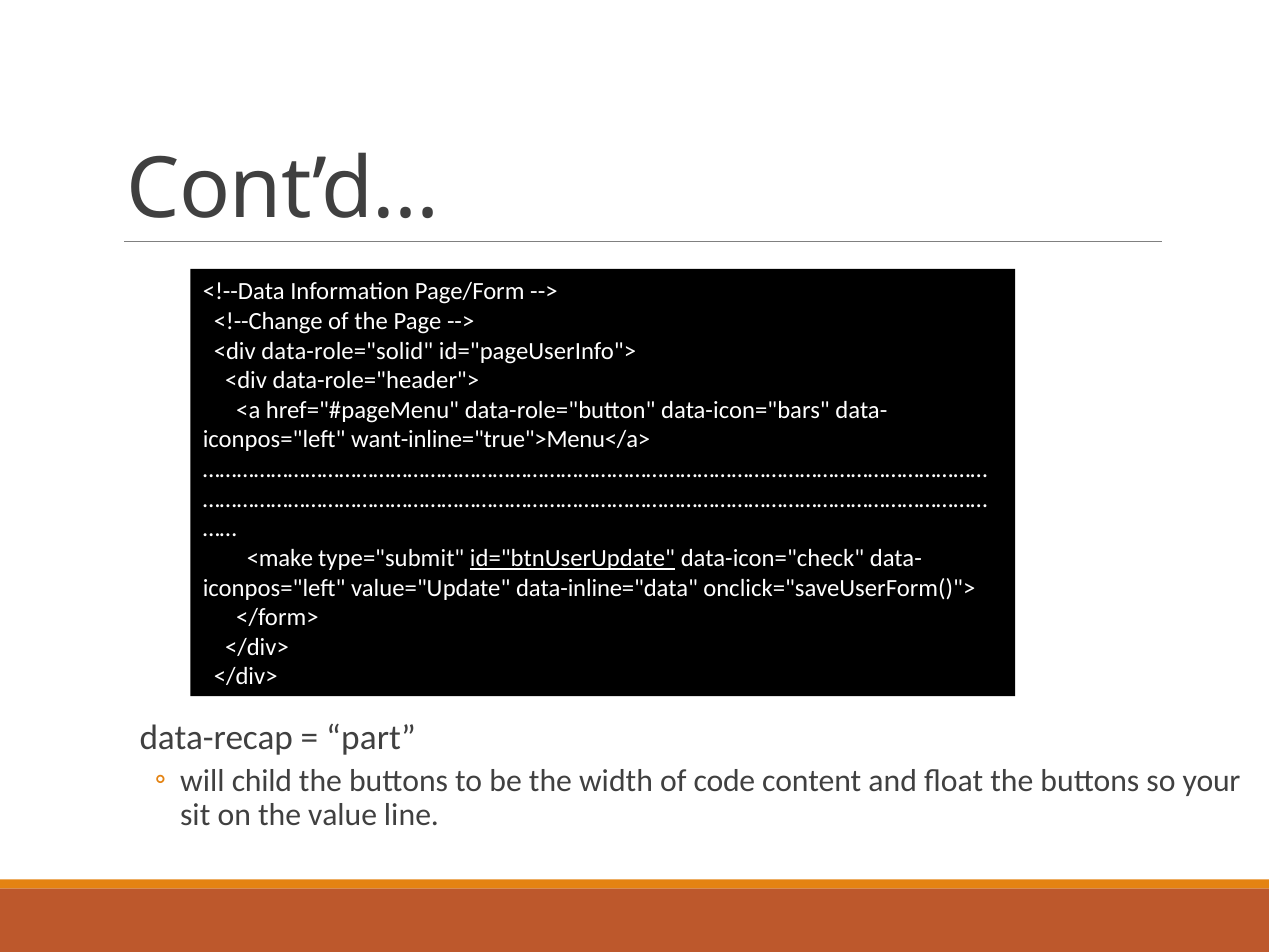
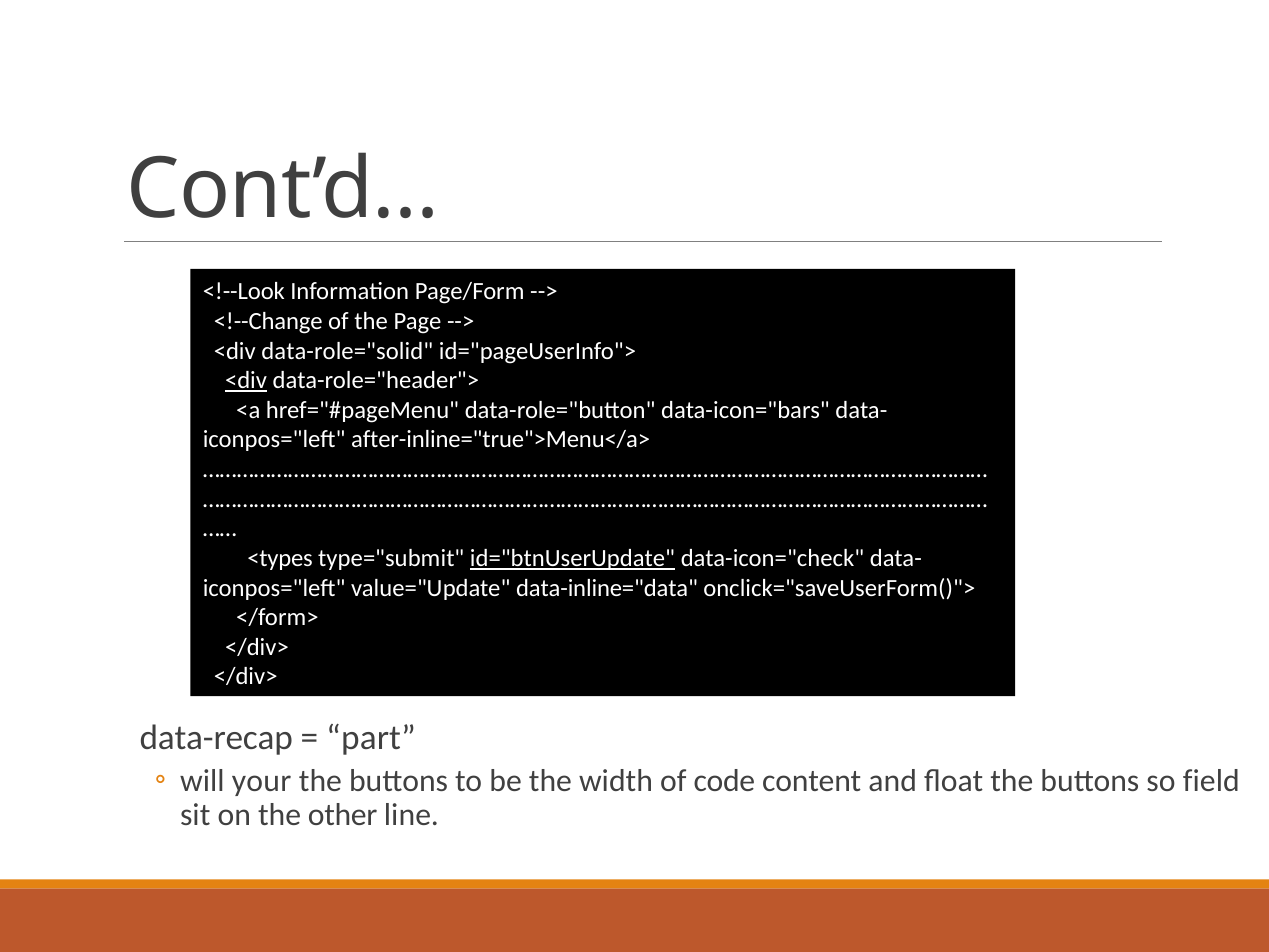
<!--Data: <!--Data -> <!--Look (244, 292)
<div underline: none -> present (246, 380)
want-inline="true">Menu</a>: want-inline="true">Menu</a> -> after-inline="true">Menu</a> (501, 440)
<make: <make -> <types (280, 558)
child: child -> your (262, 781)
your: your -> field (1211, 781)
value: value -> other (343, 815)
